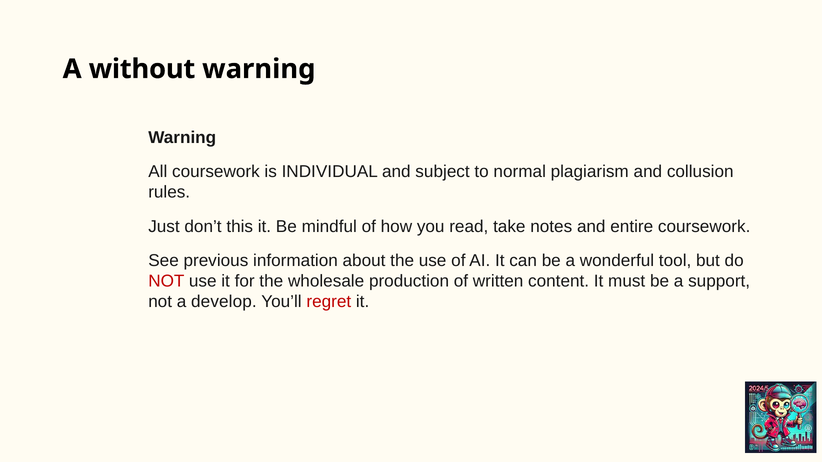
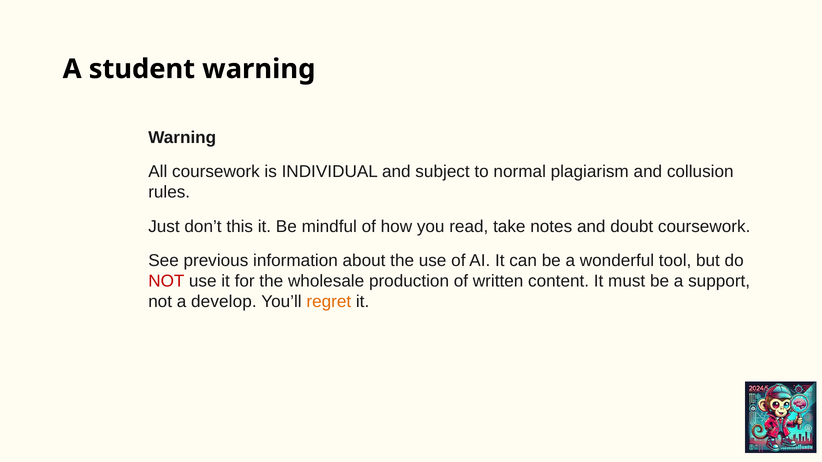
without: without -> student (142, 69)
entire: entire -> doubt (632, 227)
regret colour: red -> orange (329, 302)
